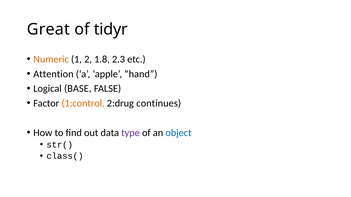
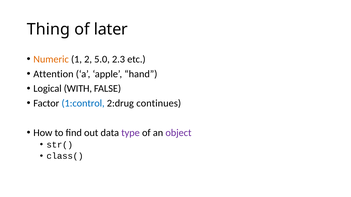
Great: Great -> Thing (48, 29)
tidyr: tidyr -> later (111, 29)
1.8: 1.8 -> 5.0 (102, 59)
BASE: BASE -> WITH (78, 89)
1:control colour: orange -> blue (83, 103)
object colour: blue -> purple (178, 133)
